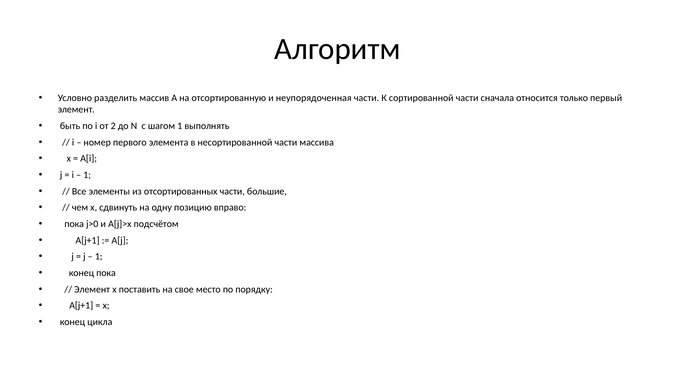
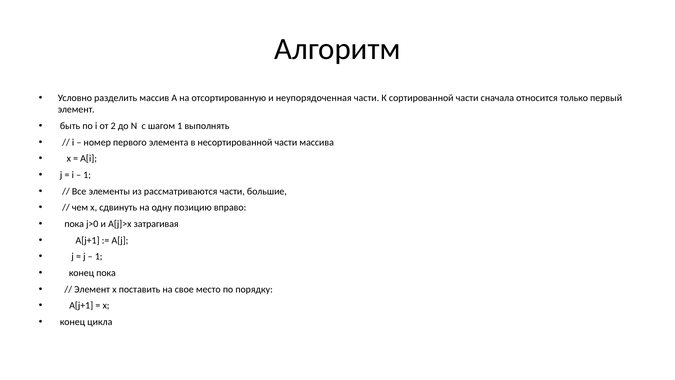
отсортированных: отсортированных -> рассматриваются (181, 191)
подсчётом: подсчётом -> затрагивая (156, 224)
